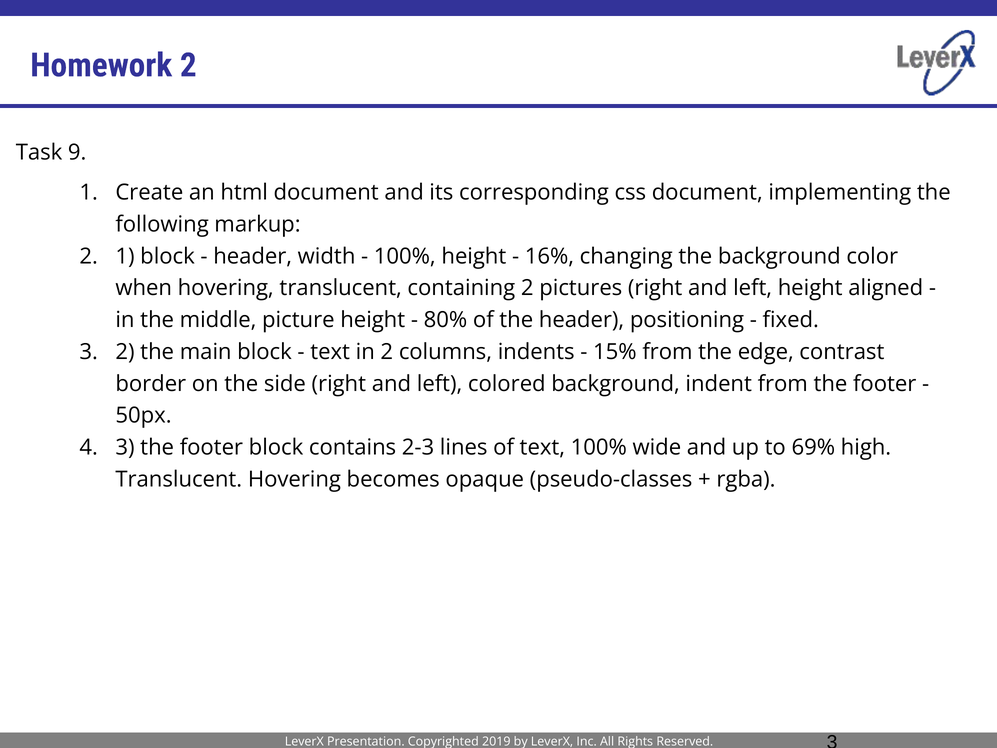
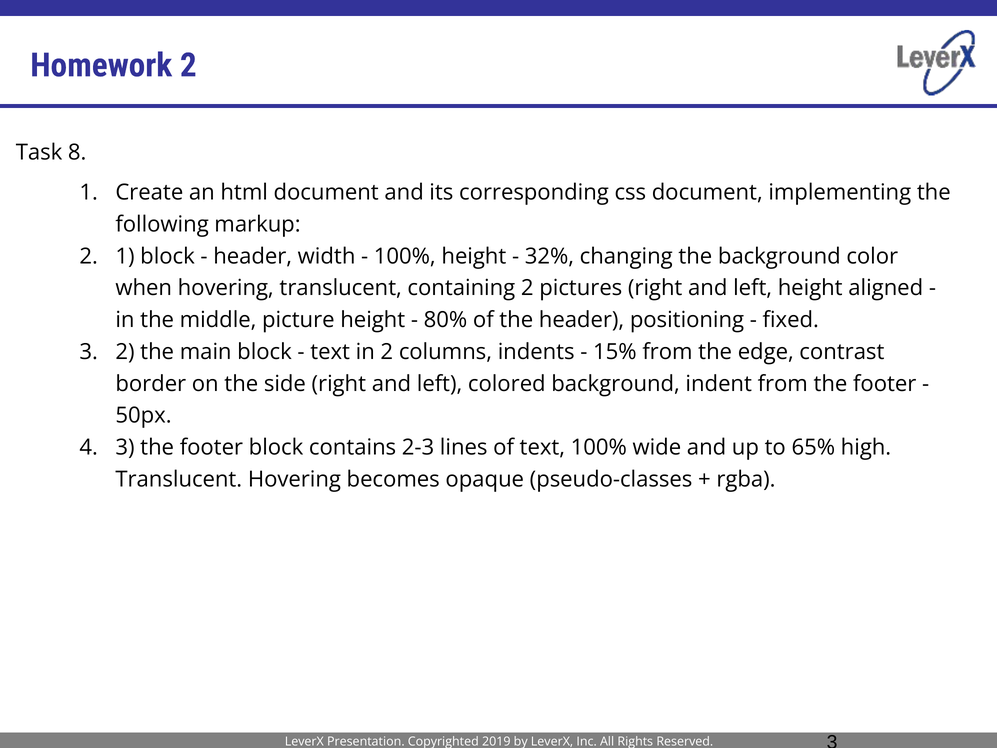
9: 9 -> 8 (77, 152)
16%: 16% -> 32% (549, 256)
69%: 69% -> 65% (813, 447)
